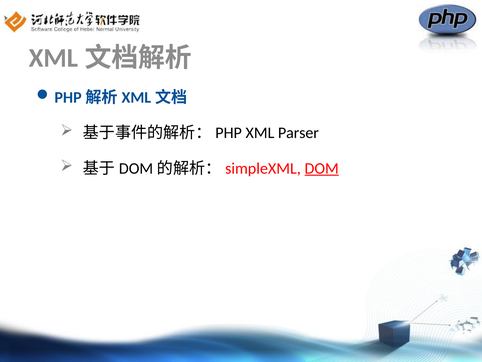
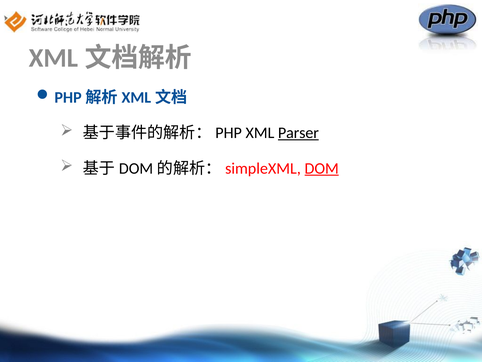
Parser underline: none -> present (298, 133)
